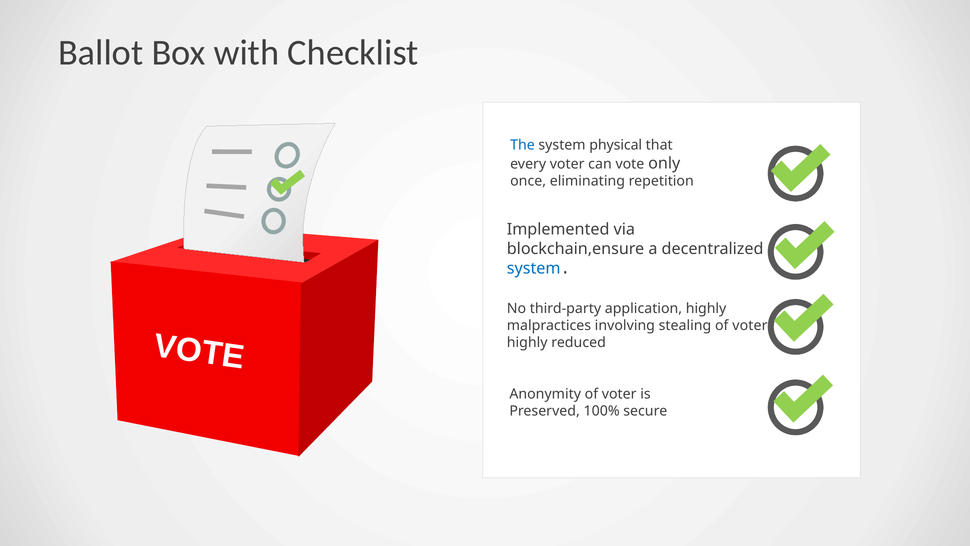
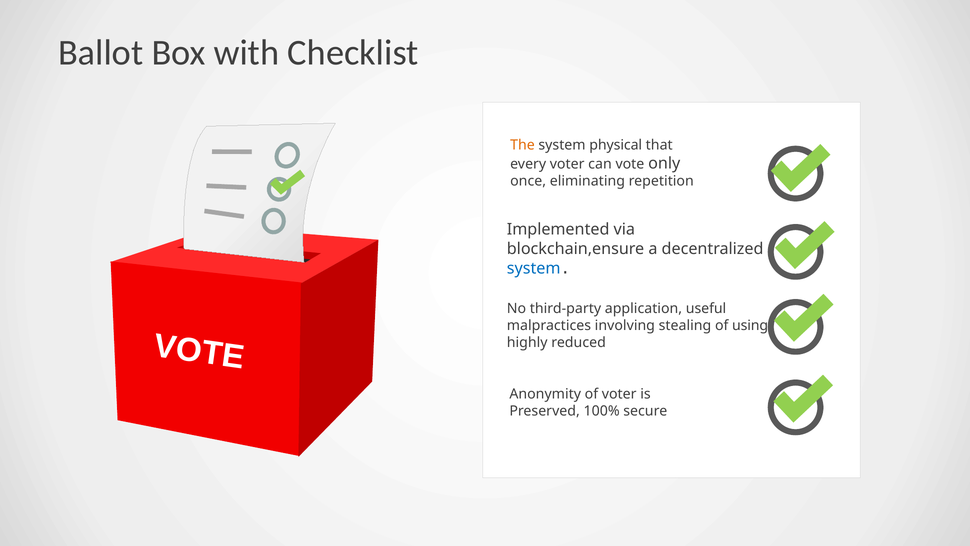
The colour: blue -> orange (523, 145)
highly: highly -> useful (706, 308)
voter: voter -> using (750, 325)
